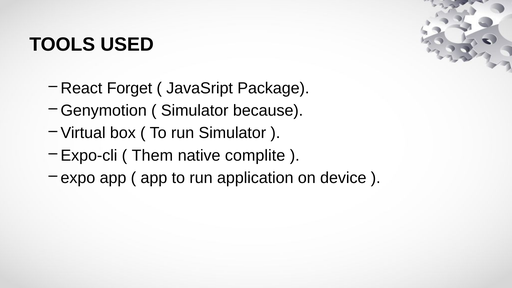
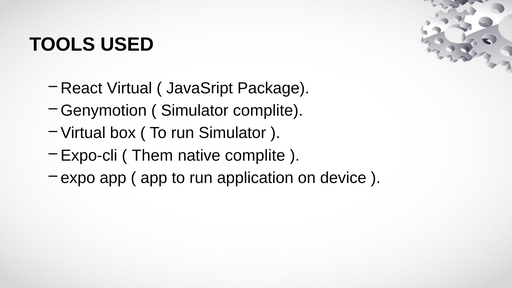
React Forget: Forget -> Virtual (129, 88)
Simulator because: because -> complite (268, 111)
